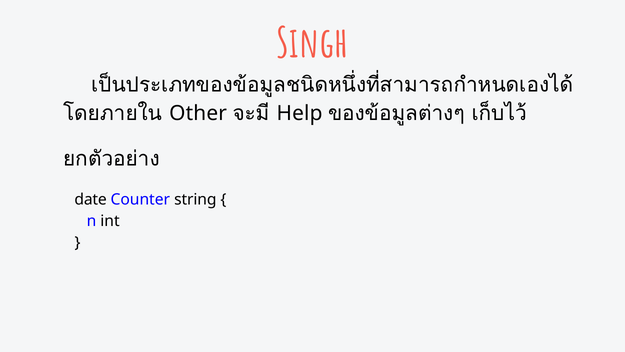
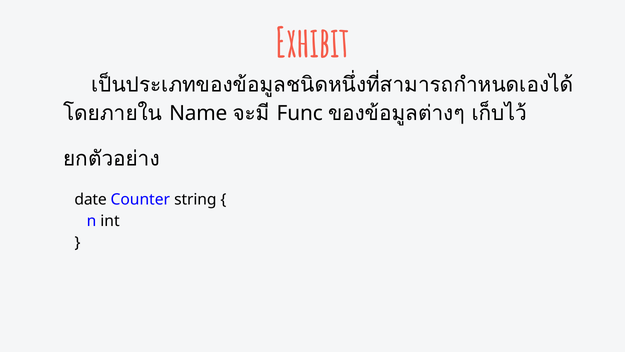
Singh: Singh -> Exhibit (313, 44)
Other: Other -> Name (198, 113)
Help: Help -> Func (300, 113)
